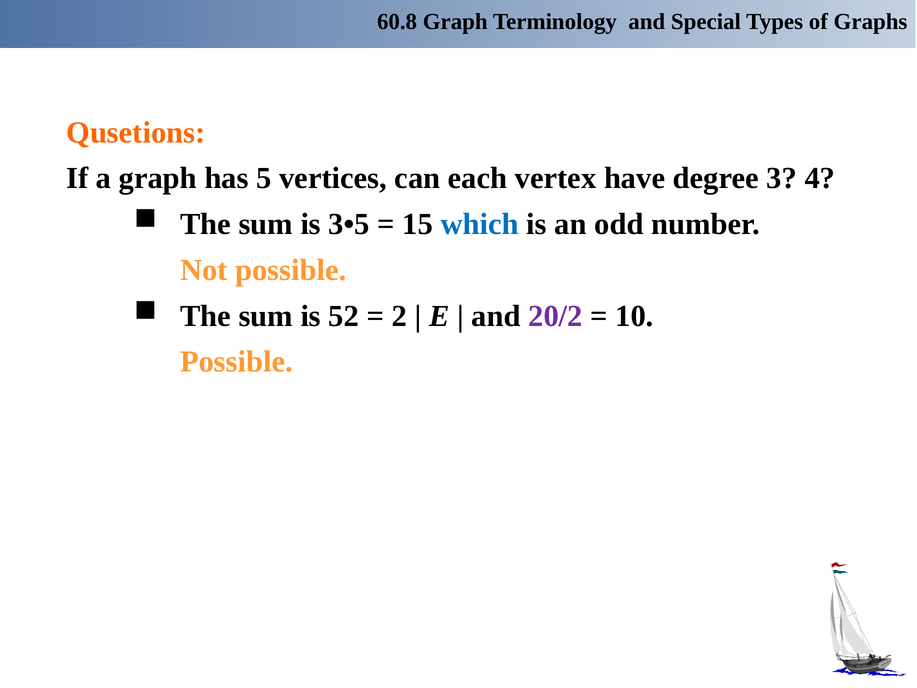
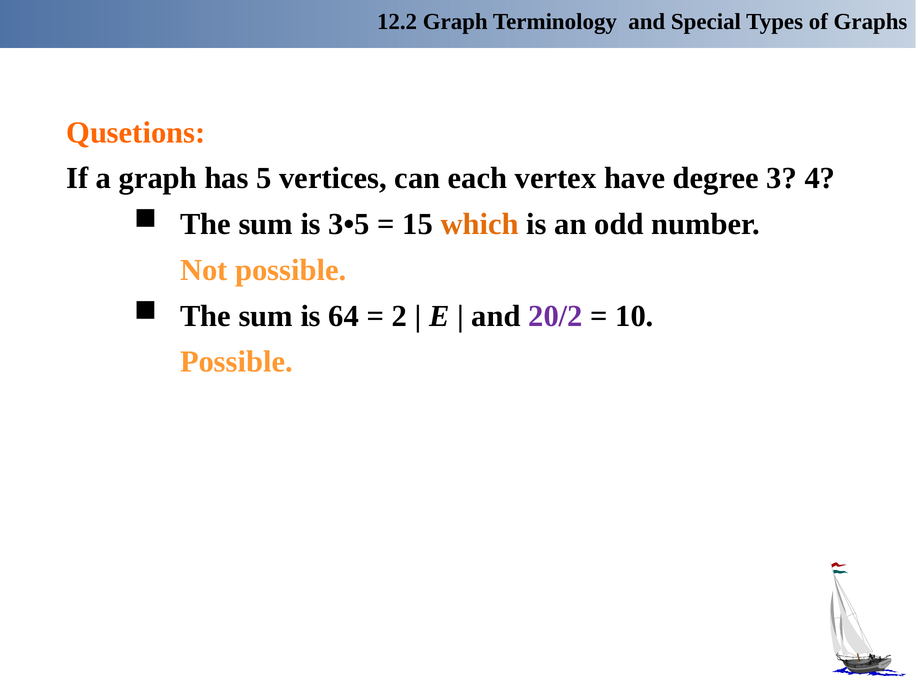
60.8: 60.8 -> 12.2 (397, 21)
which colour: blue -> orange (480, 224)
52: 52 -> 64 (344, 316)
